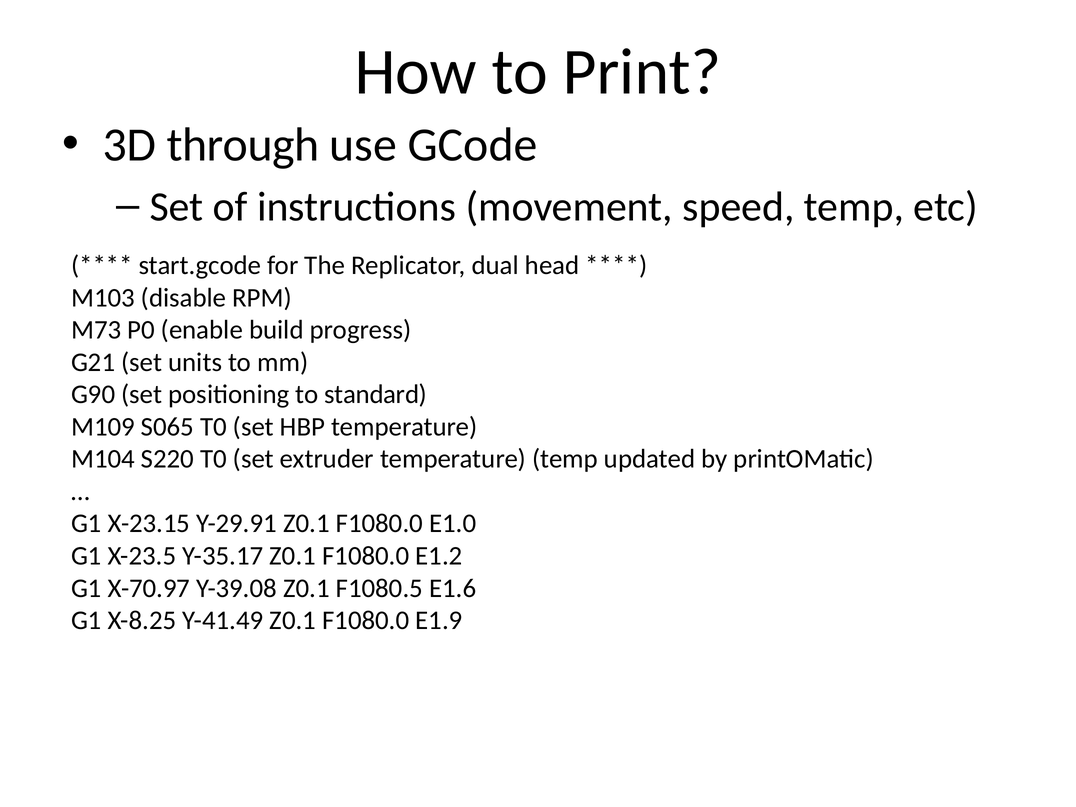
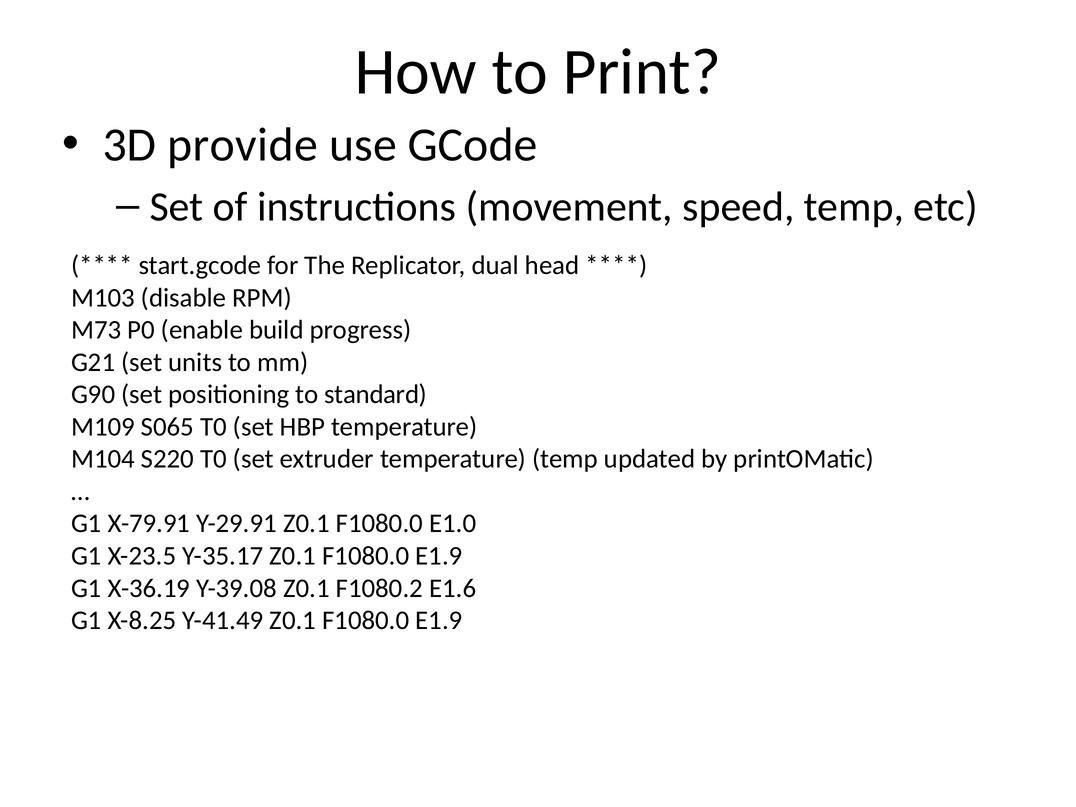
through: through -> provide (243, 145)
X-23.15: X-23.15 -> X-79.91 (149, 524)
Y-35.17 Z0.1 F1080.0 E1.2: E1.2 -> E1.9 (439, 556)
X-70.97: X-70.97 -> X-36.19 (149, 588)
F1080.5: F1080.5 -> F1080.2 (379, 588)
